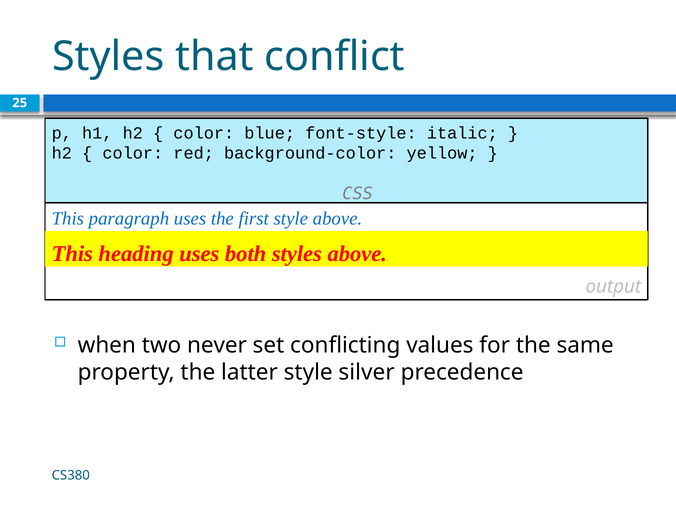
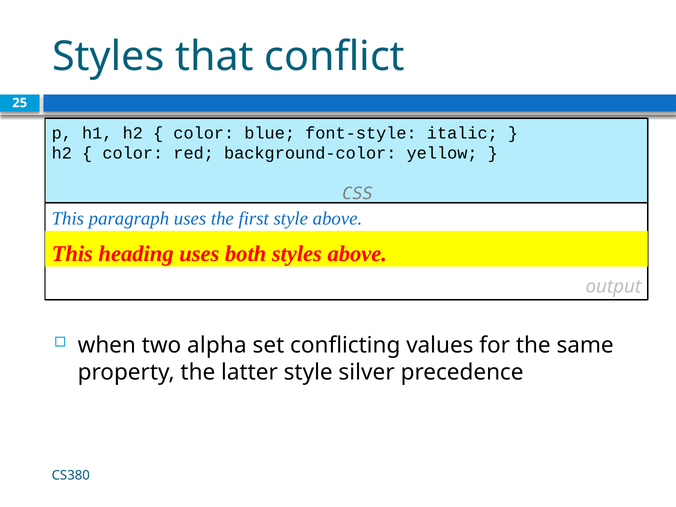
never: never -> alpha (217, 345)
